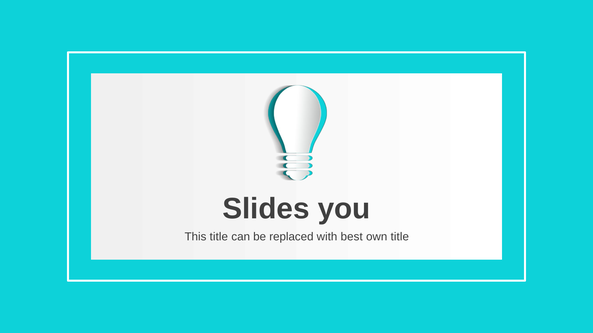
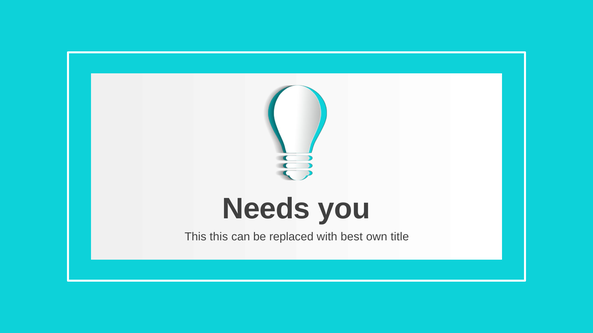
Slides: Slides -> Needs (266, 209)
This title: title -> this (219, 237)
